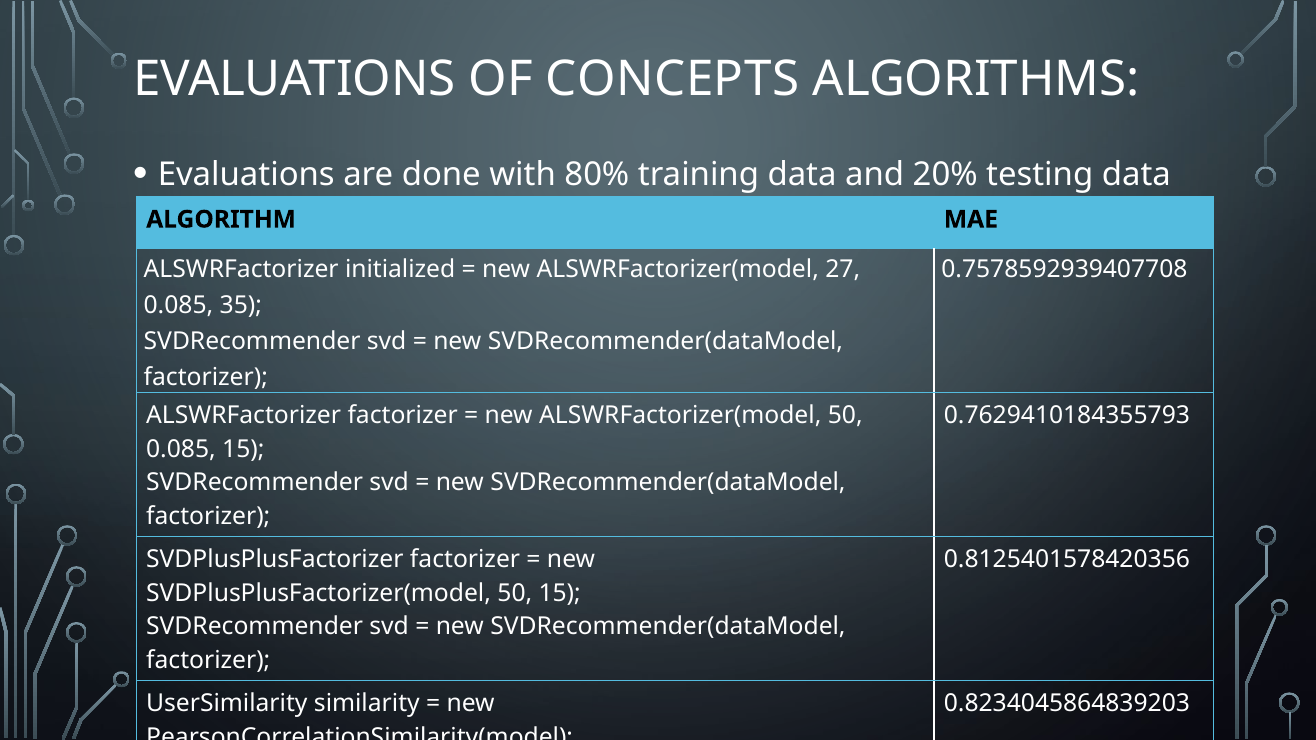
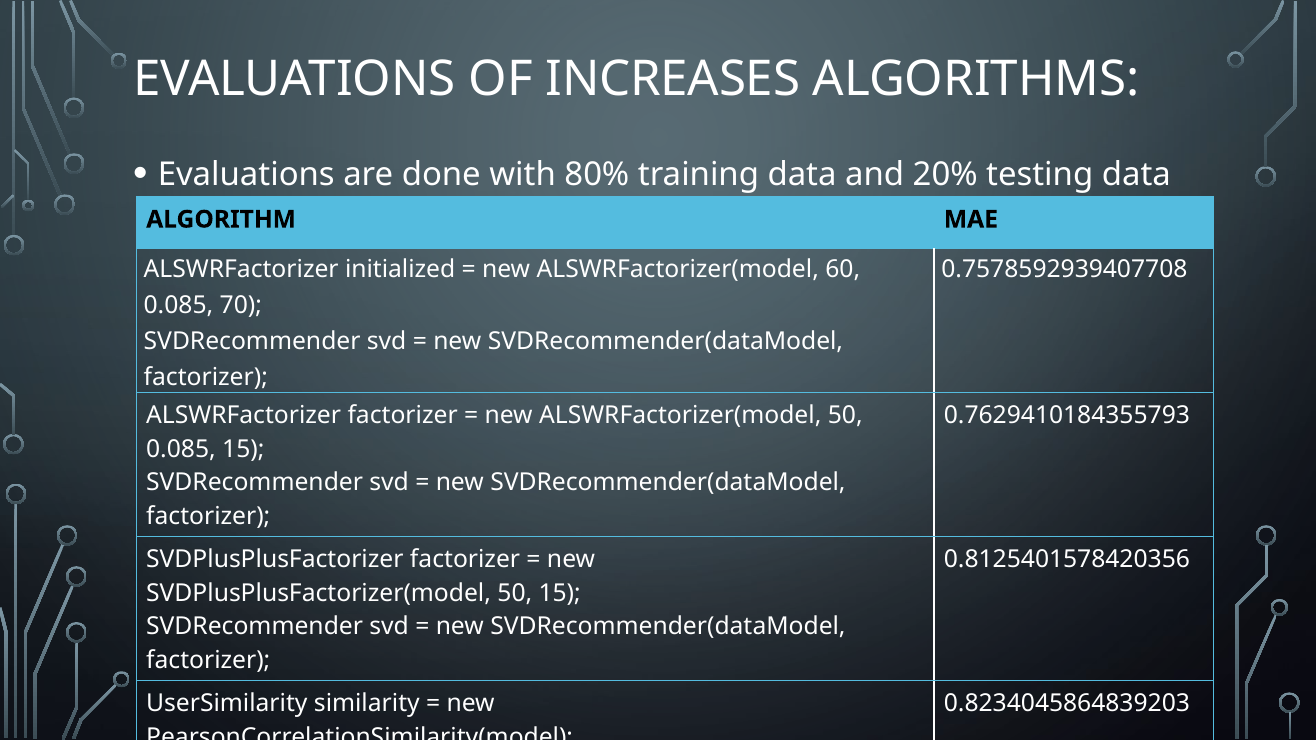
CONCEPTS: CONCEPTS -> INCREASES (673, 79)
27: 27 -> 60 (843, 269)
35: 35 -> 70 (241, 305)
